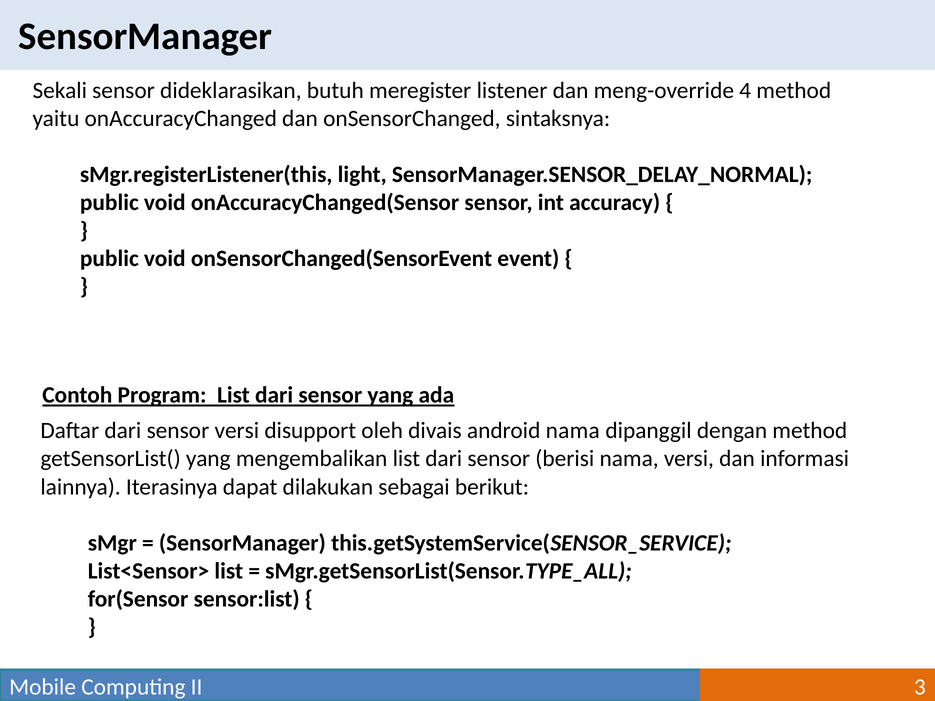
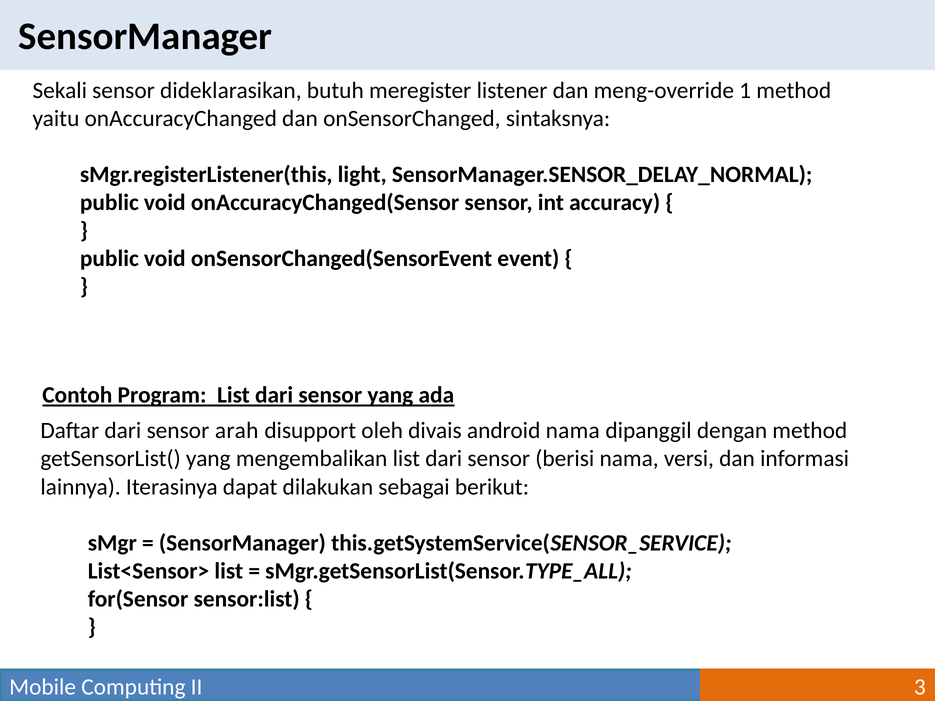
4: 4 -> 1 (745, 90)
sensor versi: versi -> arah (237, 431)
